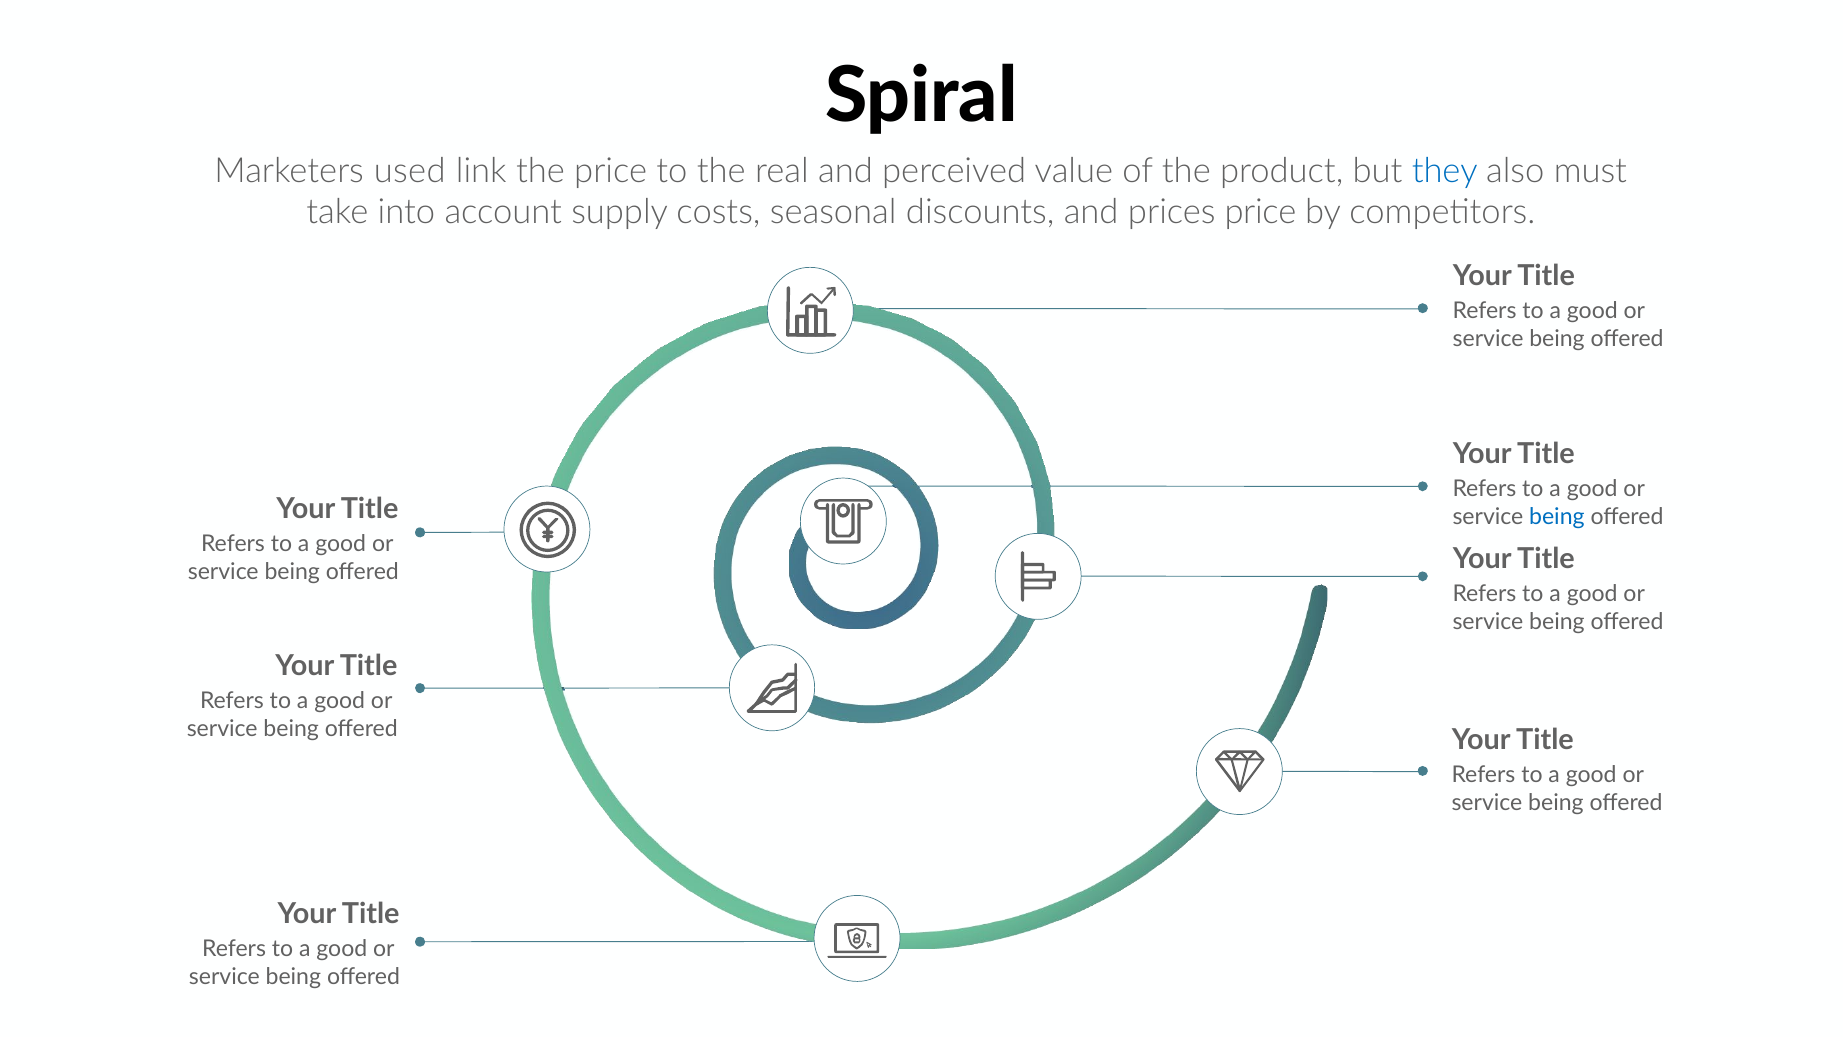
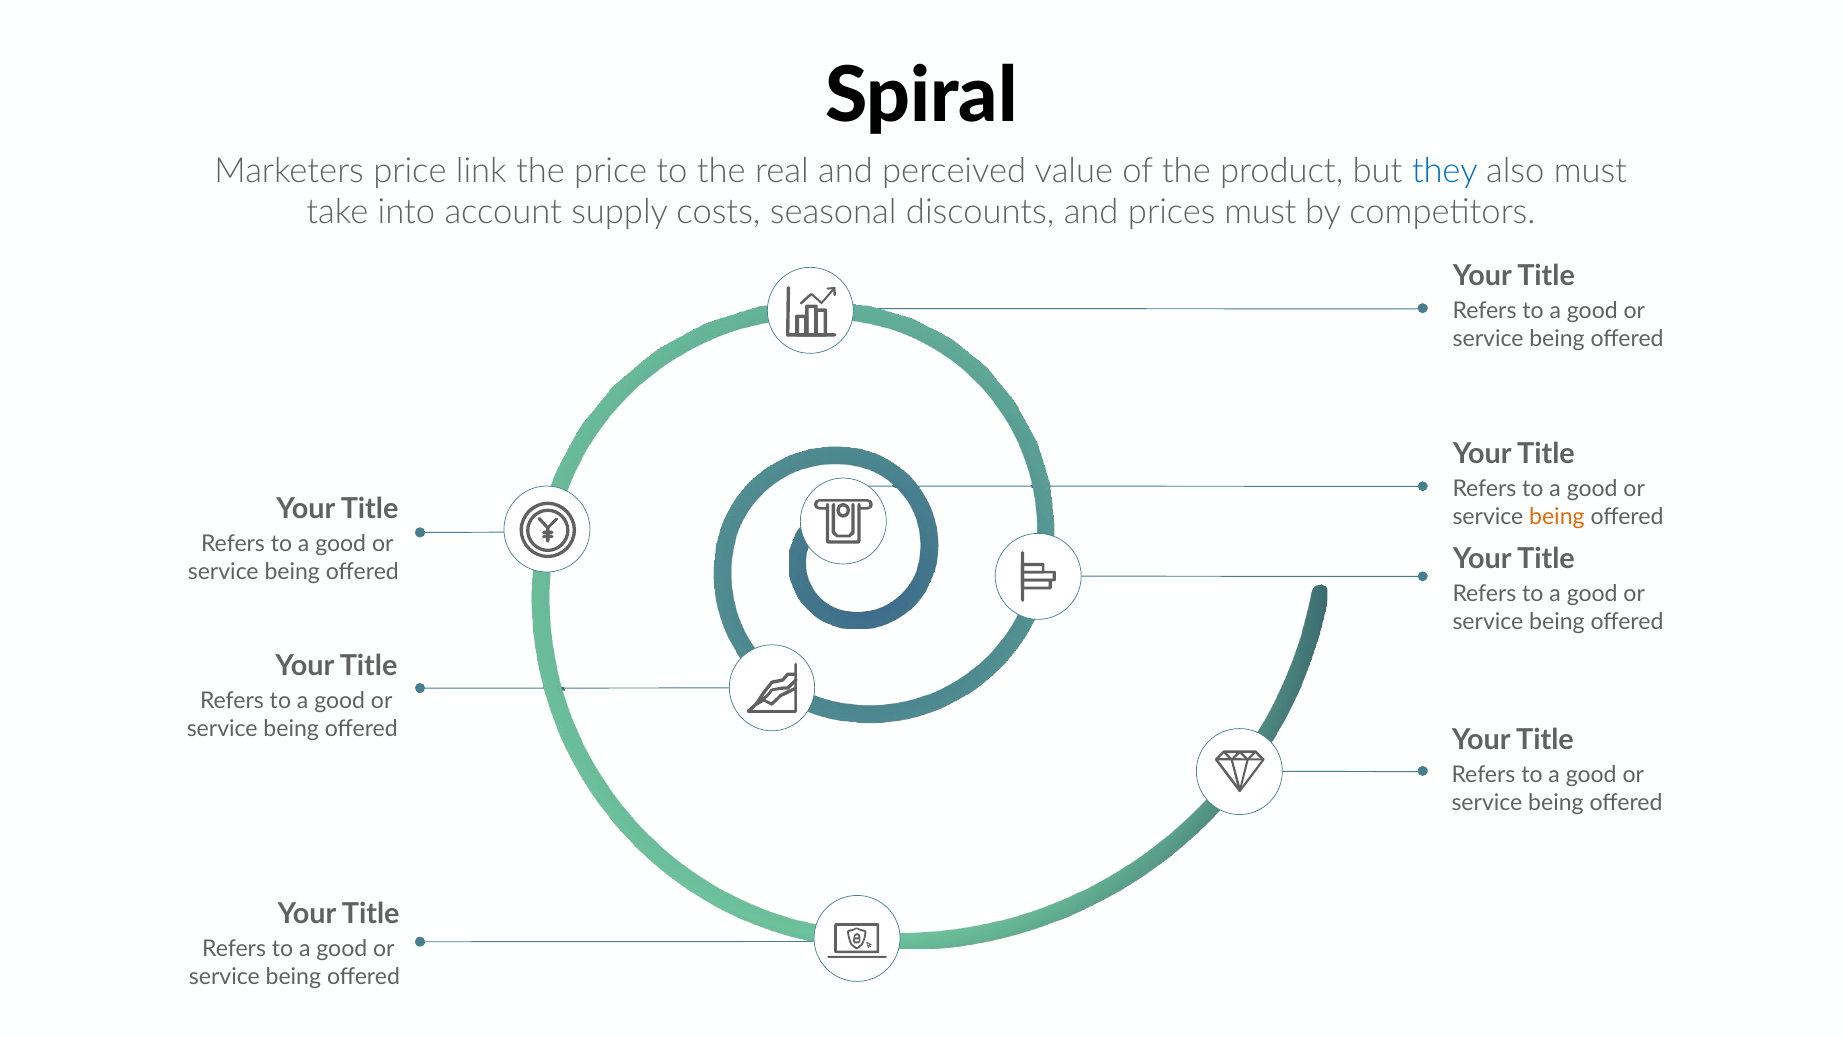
Marketers used: used -> price (410, 171)
prices price: price -> must (1260, 212)
being colour: blue -> orange (1557, 517)
